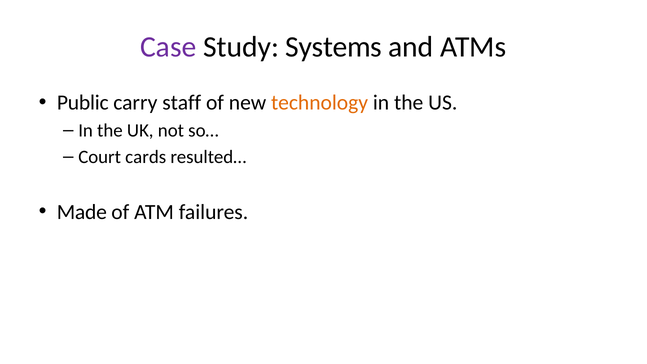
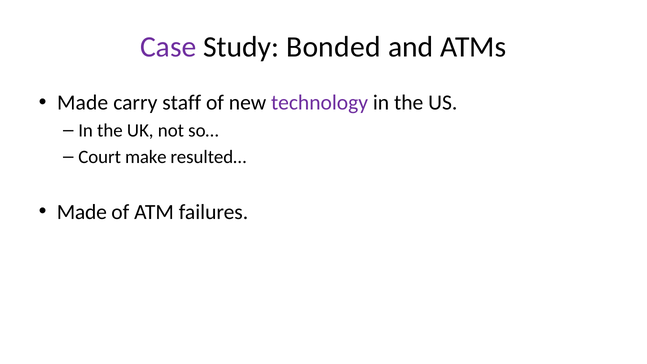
Systems: Systems -> Bonded (333, 47)
Public: Public -> Made (83, 103)
technology colour: orange -> purple (320, 103)
cards: cards -> make (146, 157)
